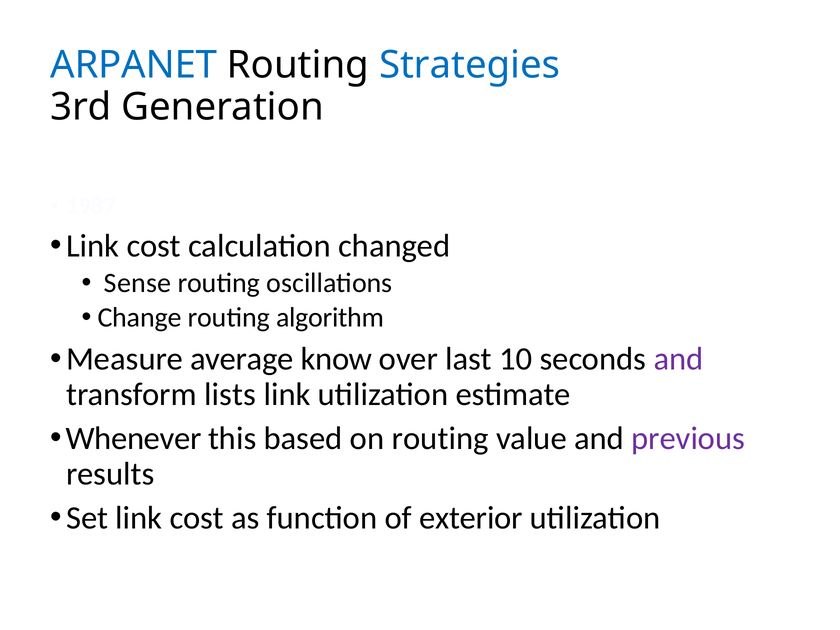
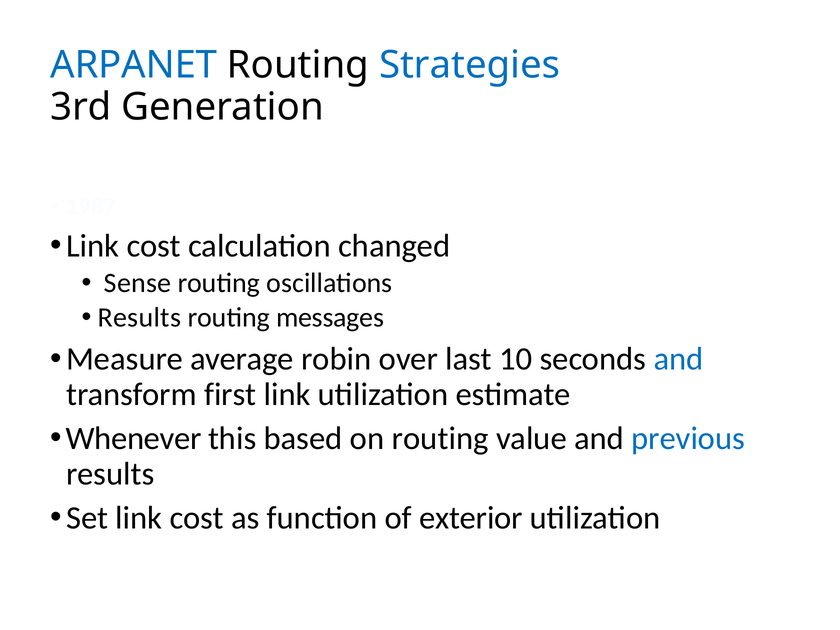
Change: Change -> Results (139, 318)
algorithm: algorithm -> messages (330, 318)
know: know -> robin (336, 359)
and colour: purple -> blue (679, 359)
lists: lists -> first (230, 394)
previous colour: purple -> blue (688, 438)
